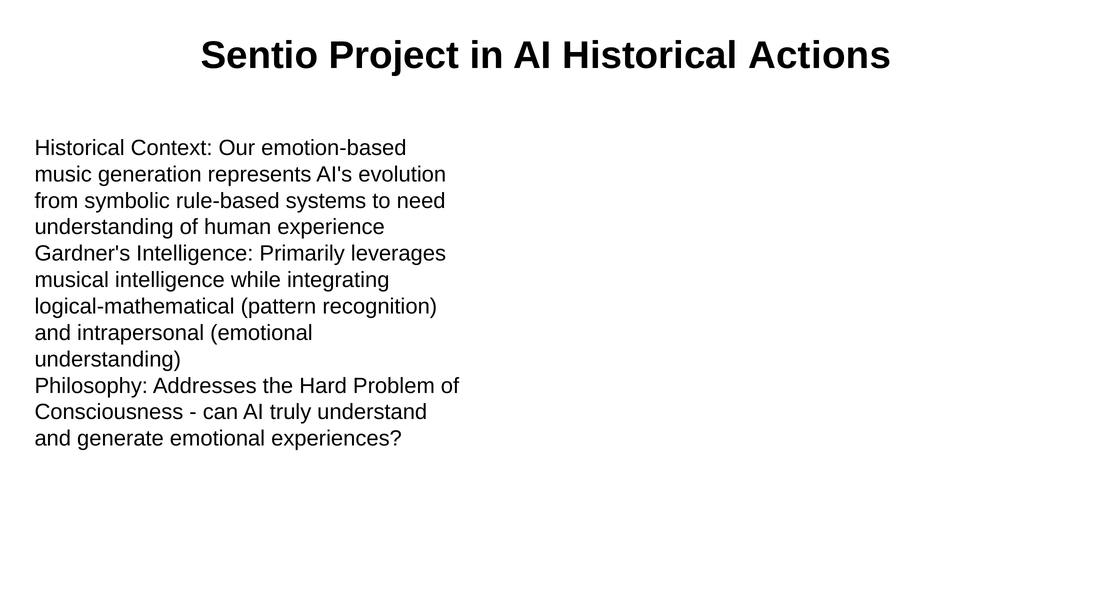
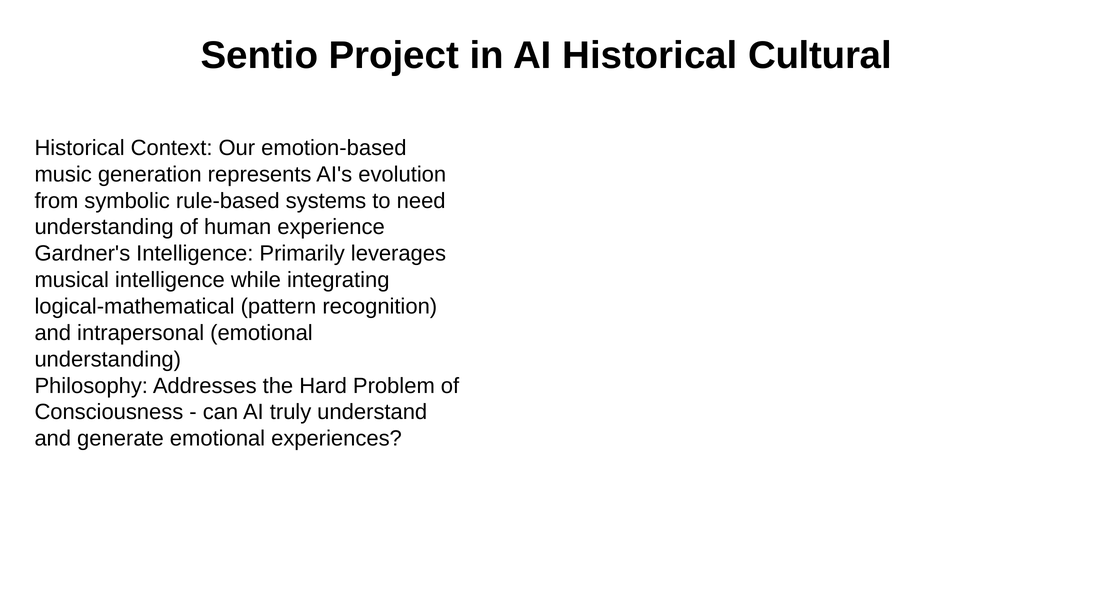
Actions: Actions -> Cultural (820, 55)
